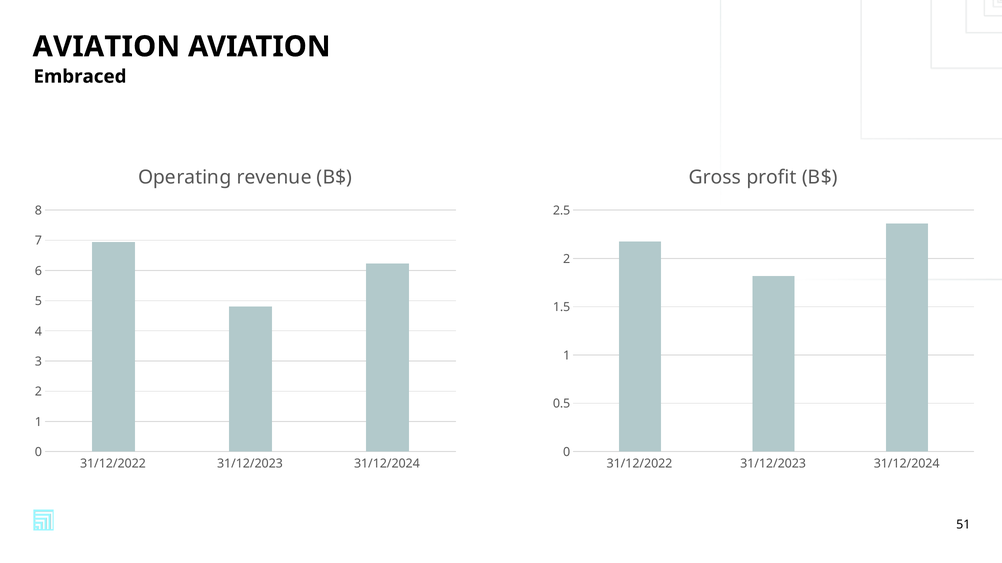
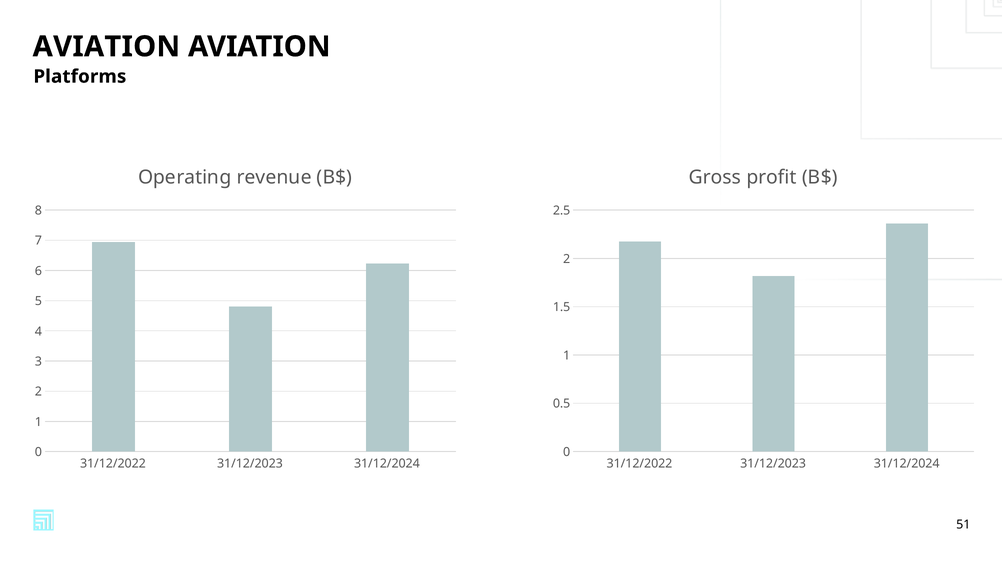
Embraced: Embraced -> Platforms (80, 77)
